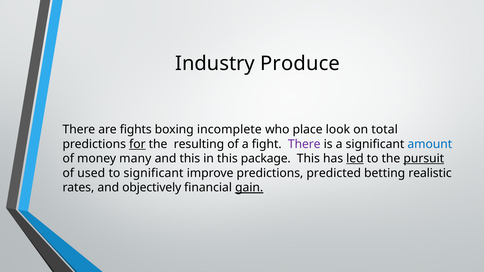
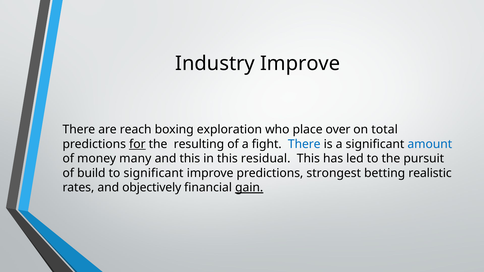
Industry Produce: Produce -> Improve (300, 63)
fights: fights -> reach (136, 130)
incomplete: incomplete -> exploration (229, 130)
look: look -> over (338, 130)
There colour: purple -> blue (304, 144)
package: package -> residual (266, 159)
led underline: present -> none (355, 159)
pursuit underline: present -> none (424, 159)
used: used -> build (91, 173)
predicted: predicted -> strongest (334, 173)
